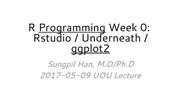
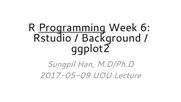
0: 0 -> 6 (145, 28)
Underneath: Underneath -> Background (111, 38)
ggplot2 underline: present -> none (90, 48)
